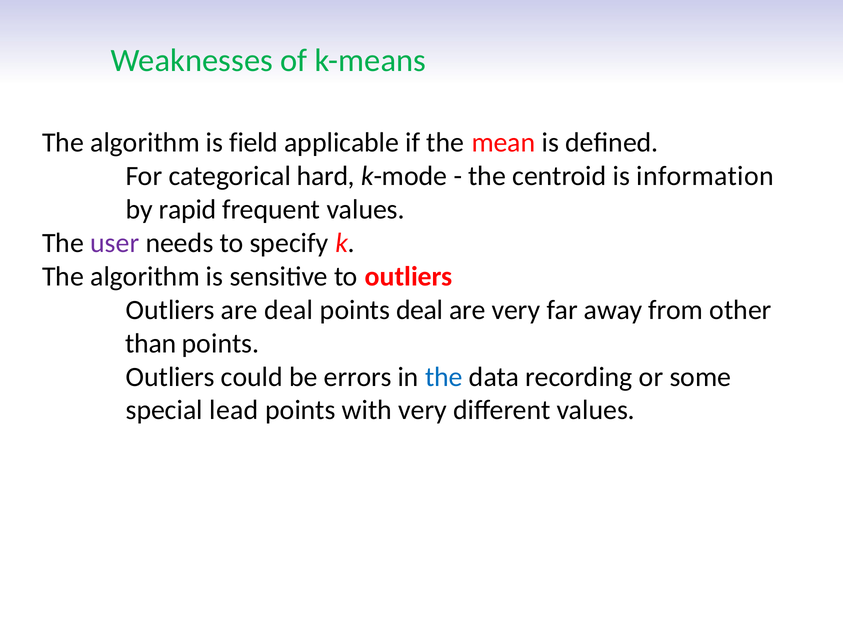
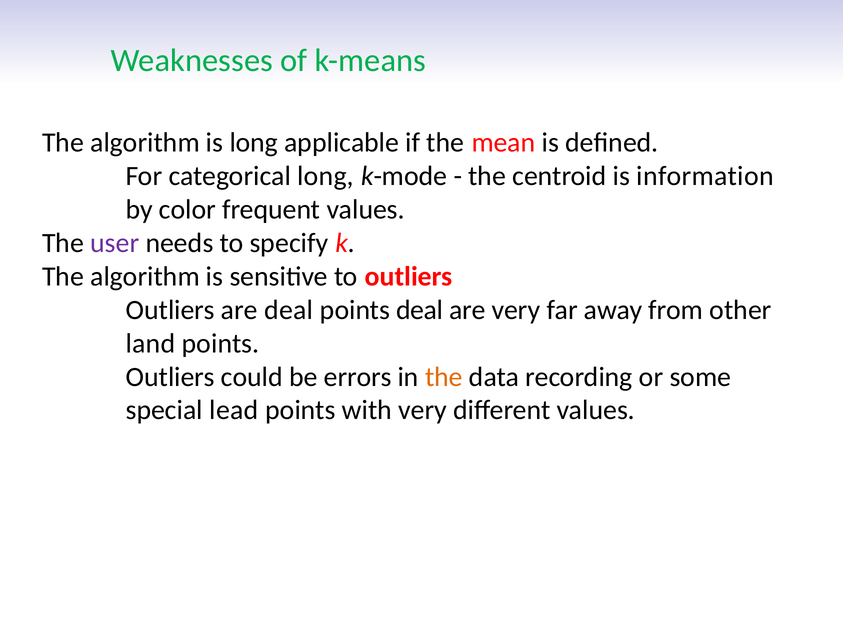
is field: field -> long (254, 143)
categorical hard: hard -> long (326, 176)
rapid: rapid -> color (187, 209)
than: than -> land (151, 343)
the colour: blue -> orange (444, 377)
